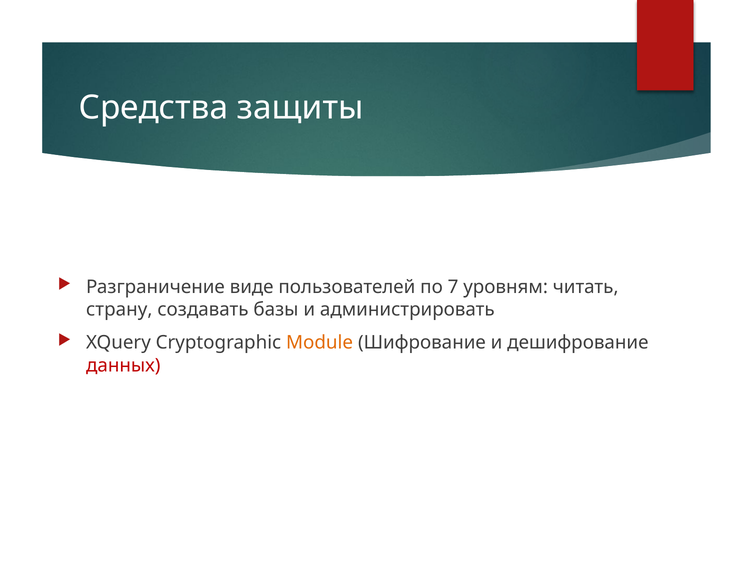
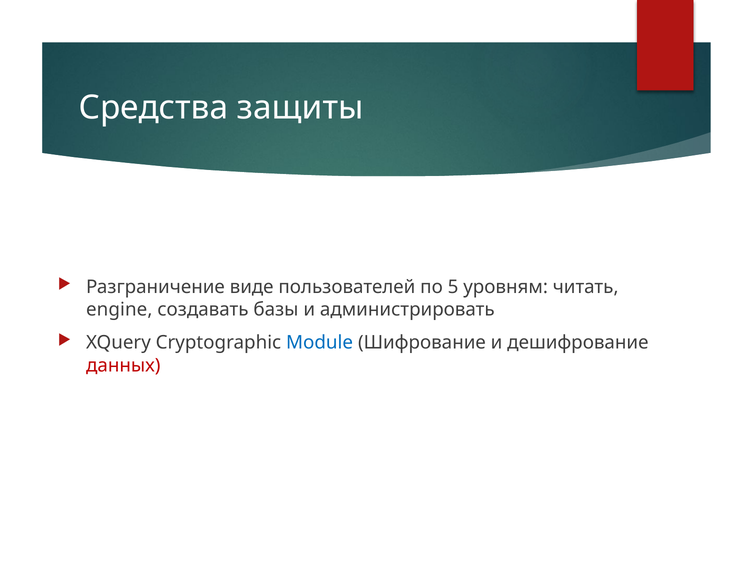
7: 7 -> 5 (453, 287)
страну: страну -> engine (119, 310)
Module colour: orange -> blue (320, 343)
